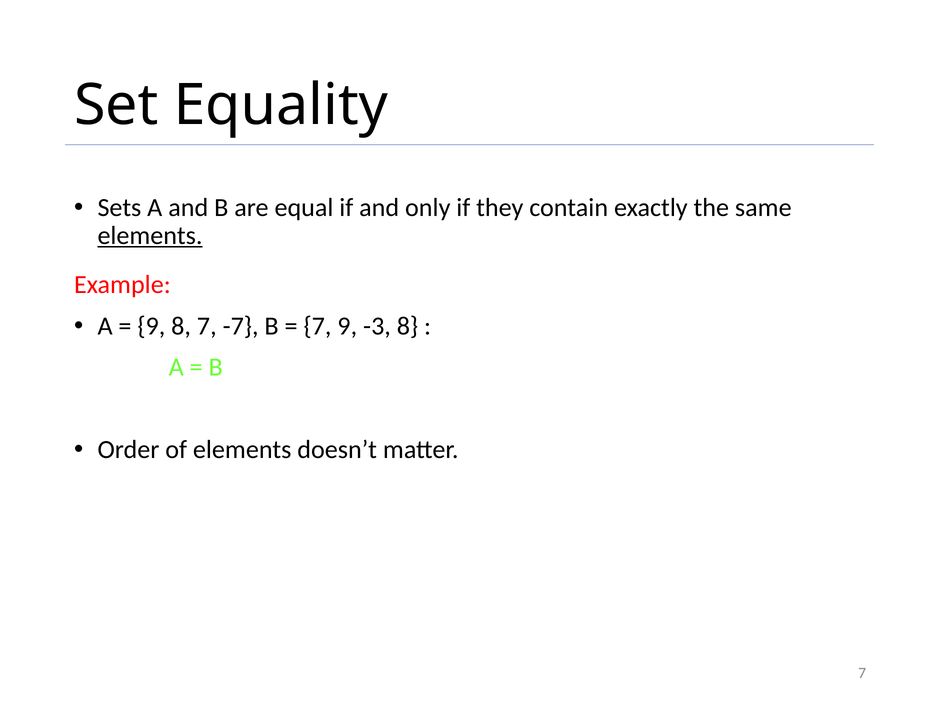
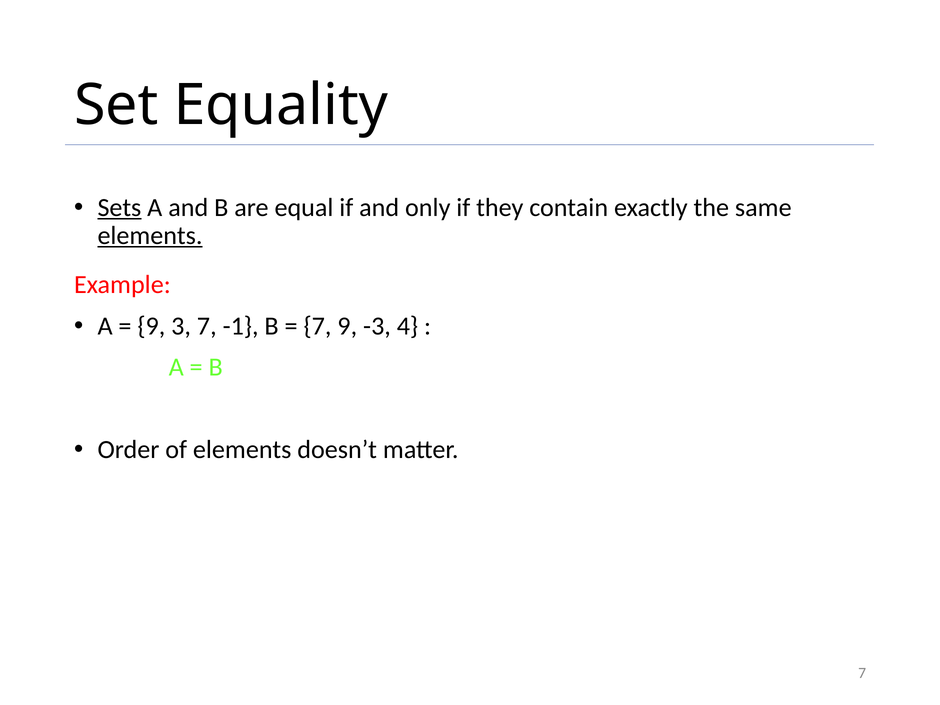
Sets underline: none -> present (119, 208)
9 8: 8 -> 3 (181, 326)
-7: -7 -> -1 (241, 326)
-3 8: 8 -> 4 (407, 326)
